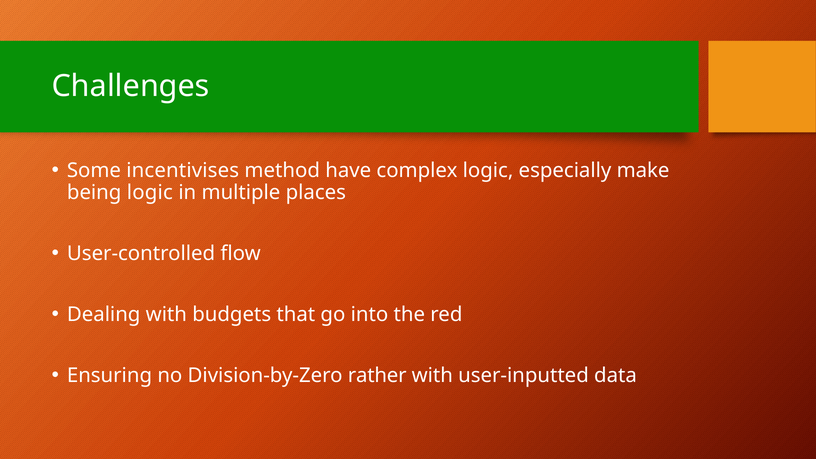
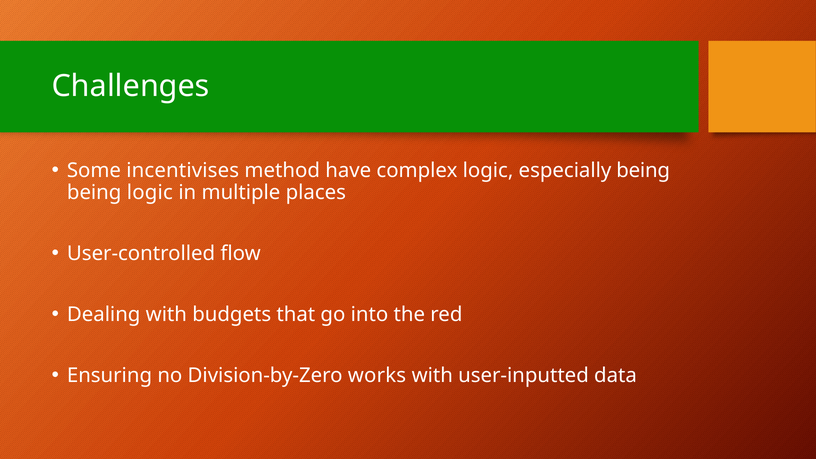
especially make: make -> being (643, 170)
rather: rather -> works (377, 376)
